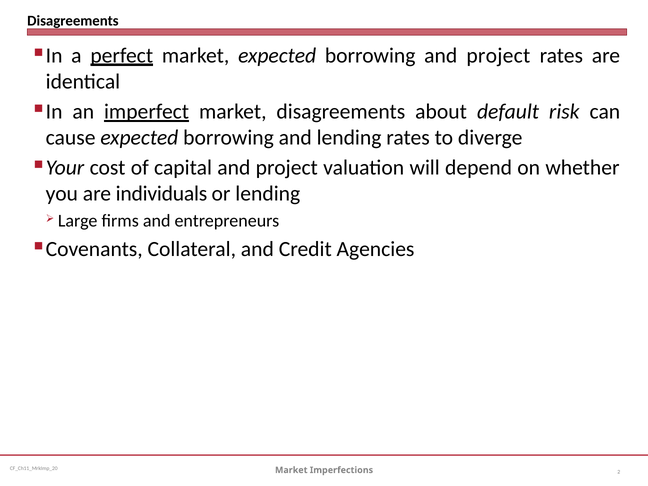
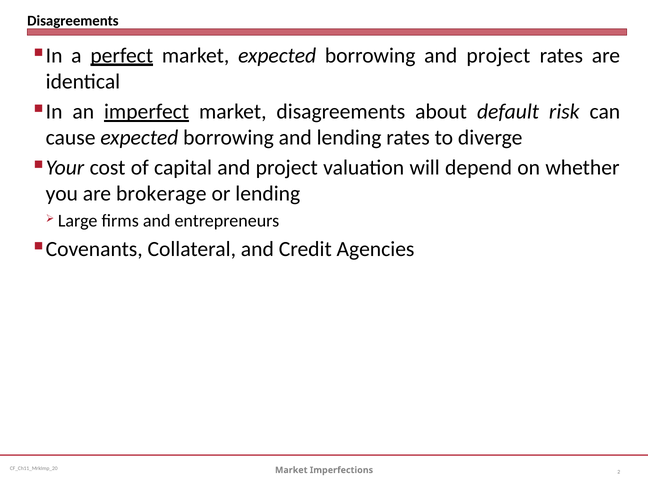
individuals: individuals -> brokerage (161, 194)
